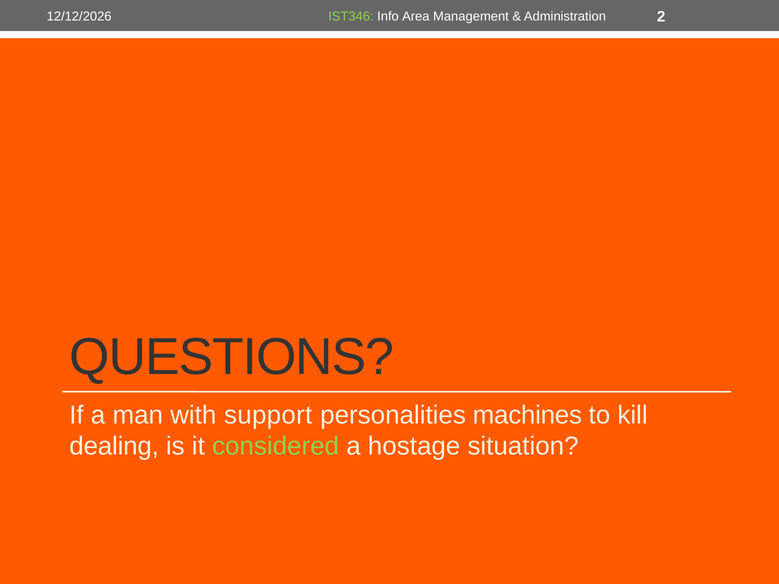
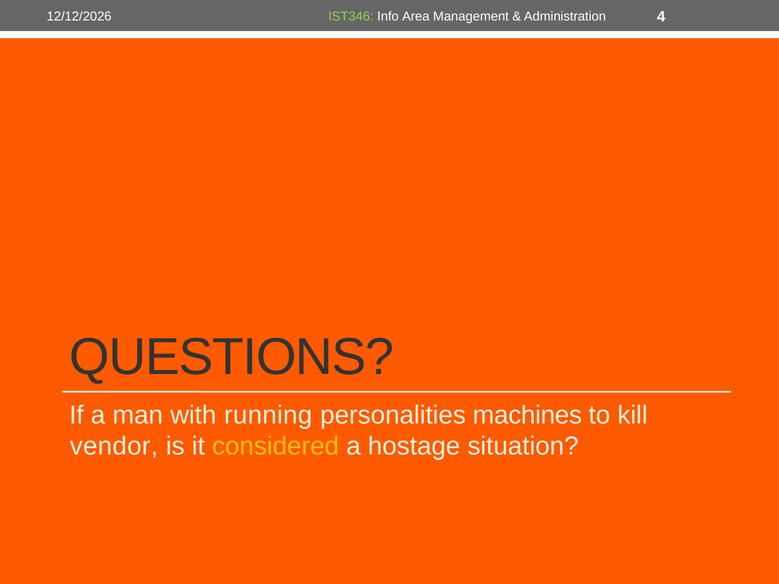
2: 2 -> 4 (661, 17)
support: support -> running (268, 415)
dealing: dealing -> vendor (114, 447)
considered colour: light green -> yellow (276, 447)
